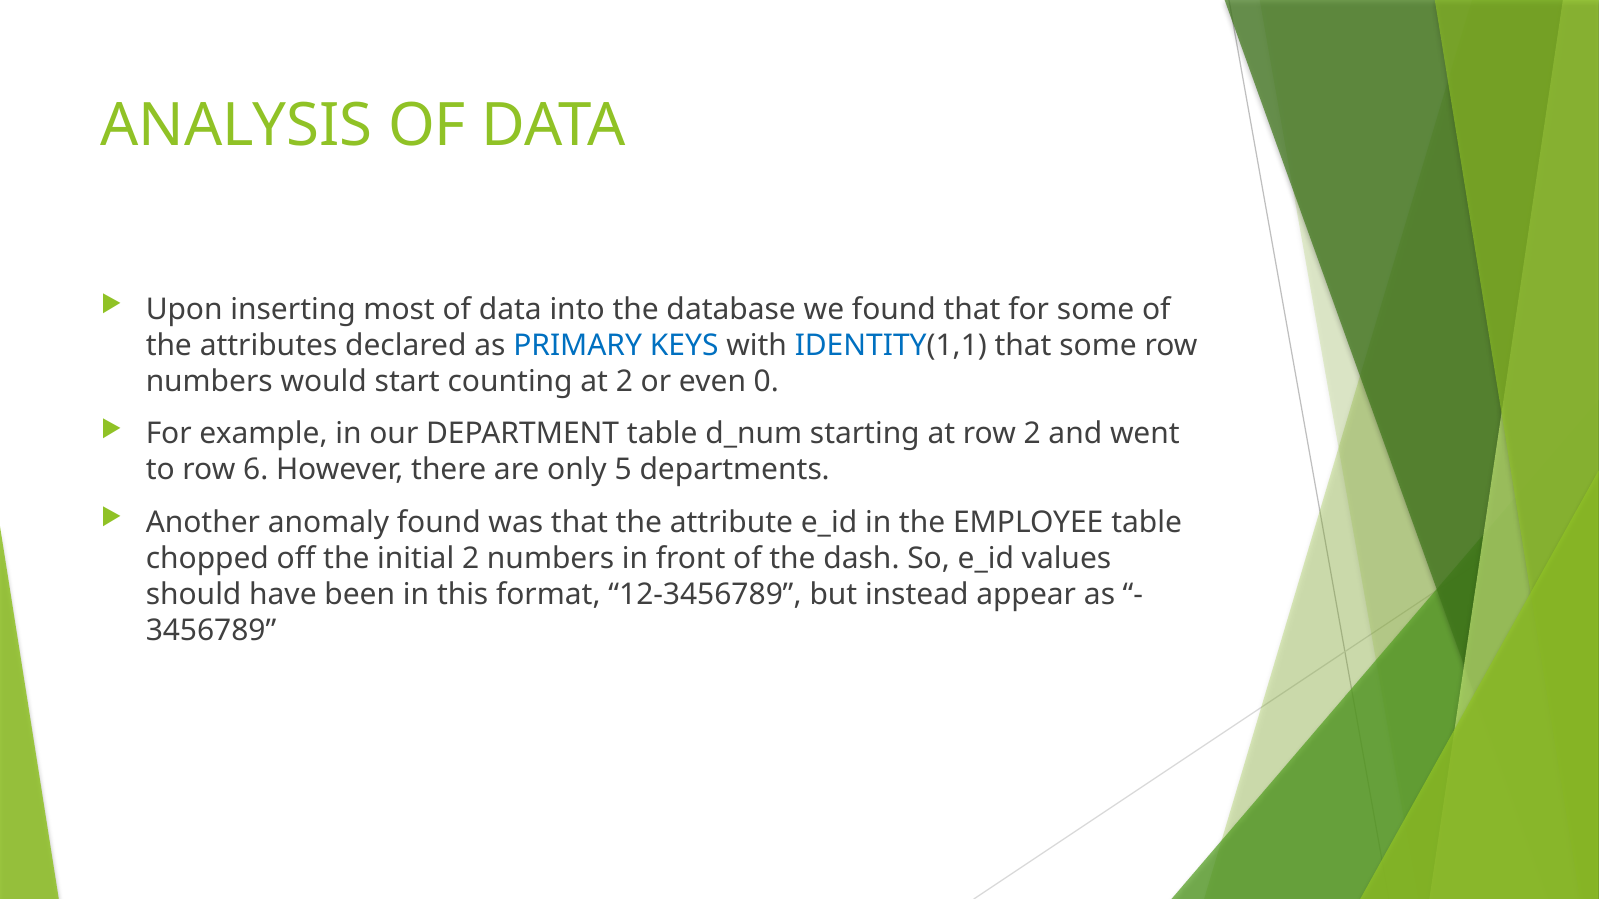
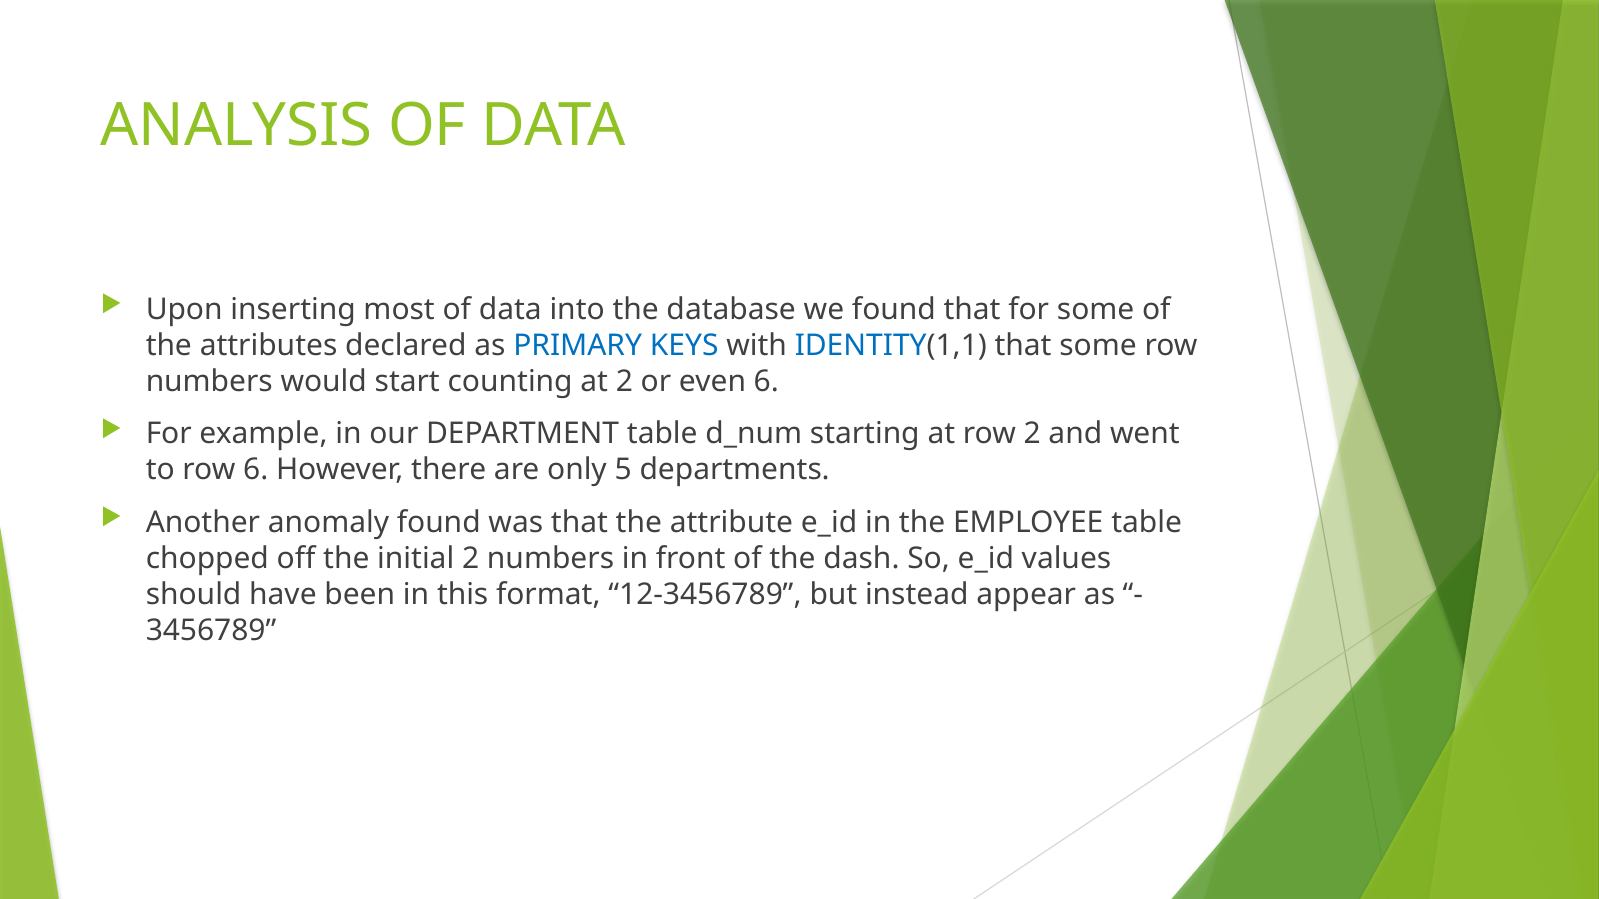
even 0: 0 -> 6 (766, 381)
